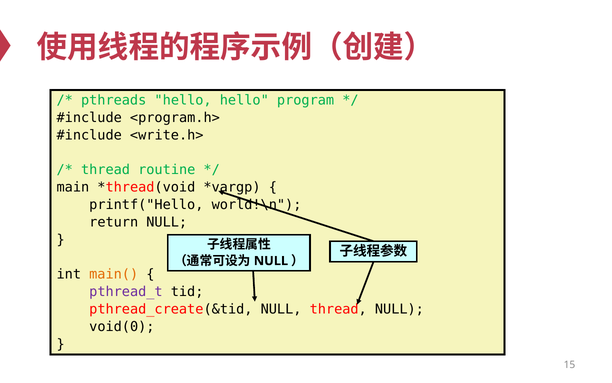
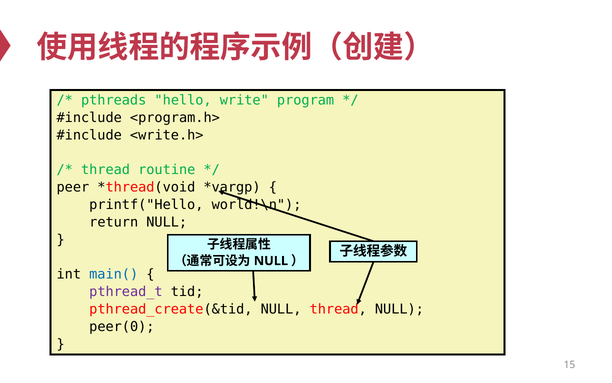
hello hello: hello -> write (244, 100)
main: main -> peer (73, 187)
main( colour: orange -> blue (114, 274)
void(0: void(0 -> peer(0 (122, 326)
